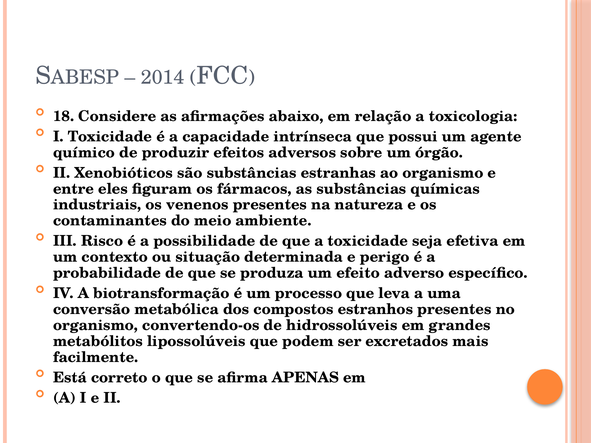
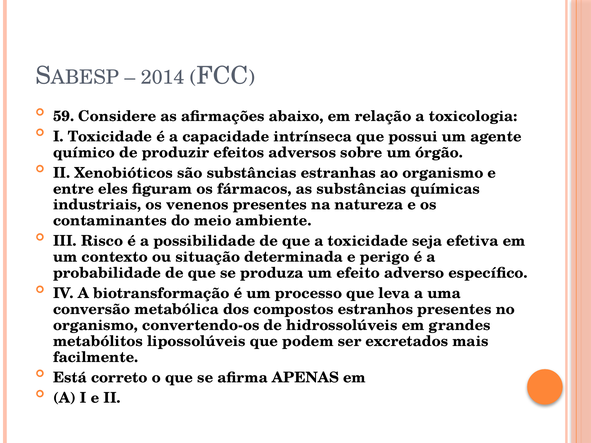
18: 18 -> 59 (64, 116)
